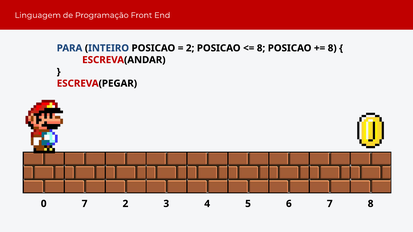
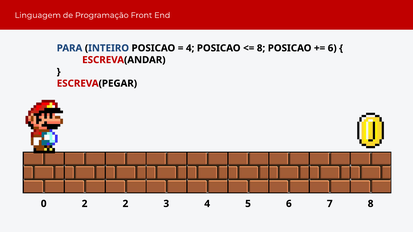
2: 2 -> 4 (190, 48)
8: 8 -> 6 (332, 48)
0 7: 7 -> 2 (85, 204)
